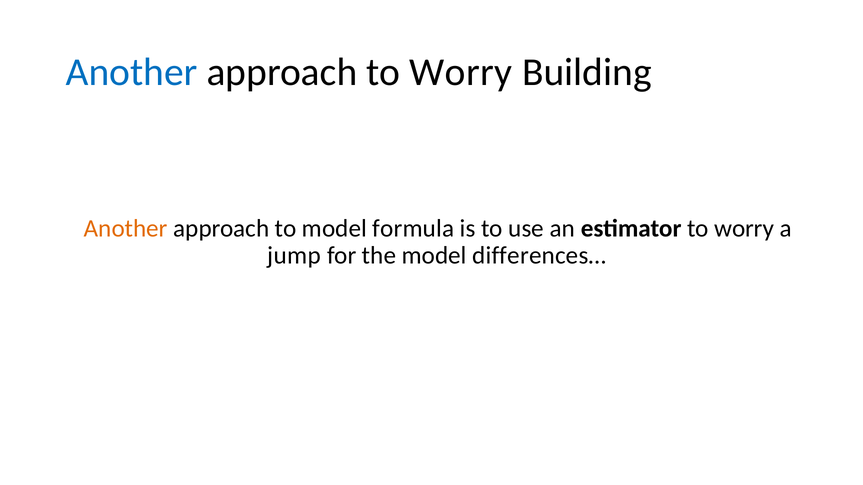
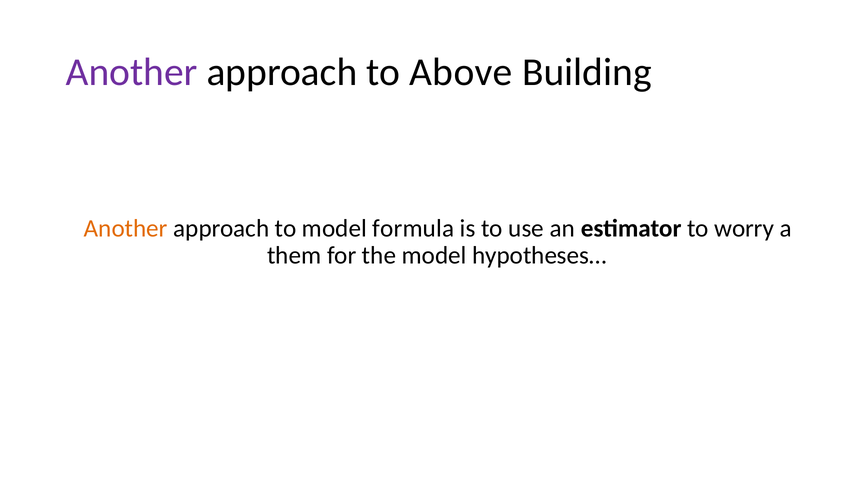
Another colour: blue -> purple (132, 73)
approach to Worry: Worry -> Above (461, 73)
jump: jump -> them (294, 256)
differences…: differences… -> hypotheses… (539, 256)
